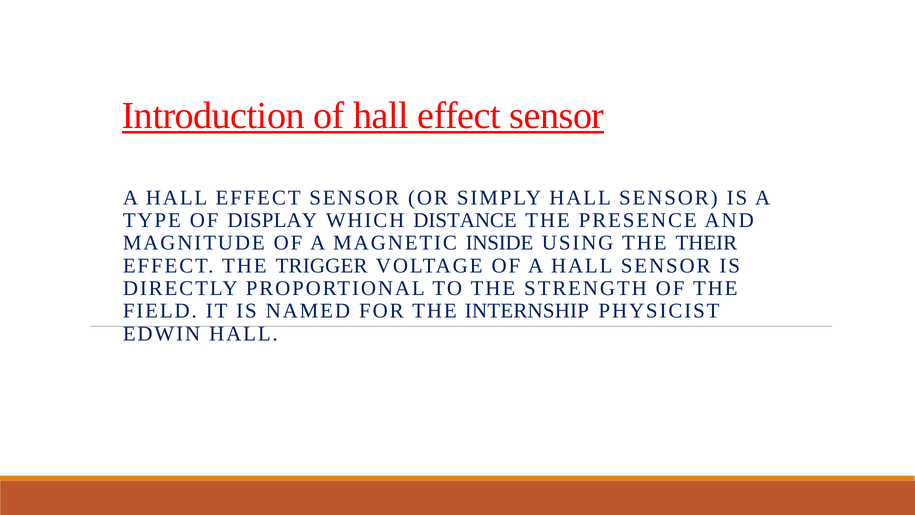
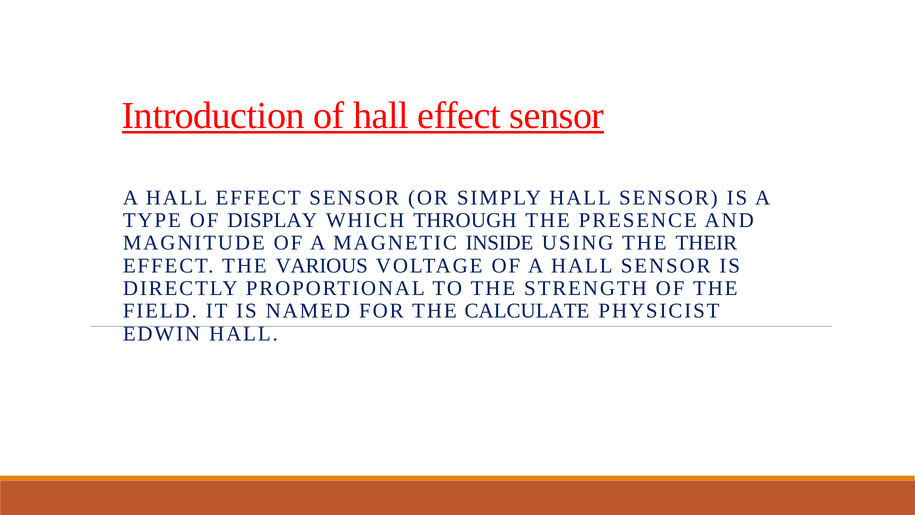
DISTANCE: DISTANCE -> THROUGH (465, 220)
TRIGGER: TRIGGER -> VARIOUS (322, 266)
INTERNSHIP: INTERNSHIP -> CALCULATE (527, 311)
